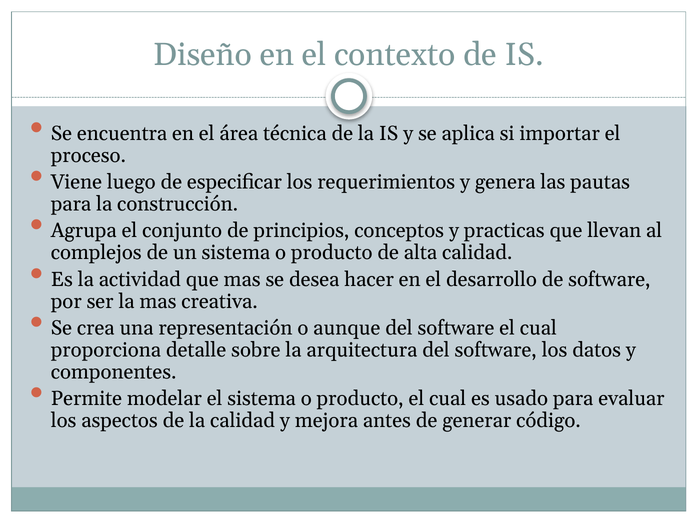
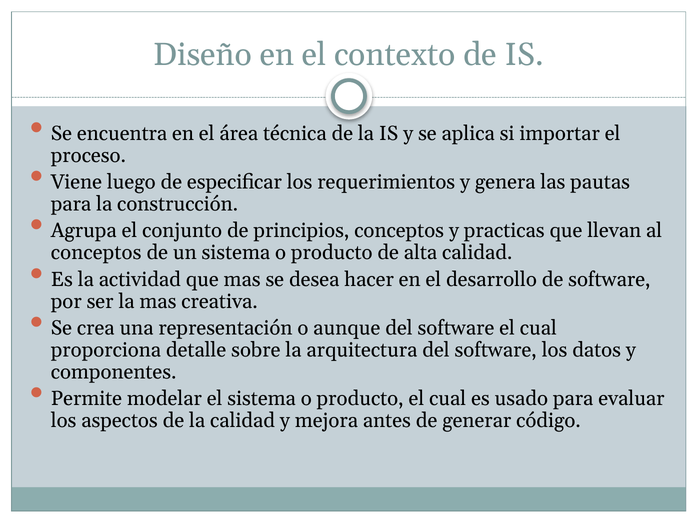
complejos: complejos -> conceptos (96, 253)
